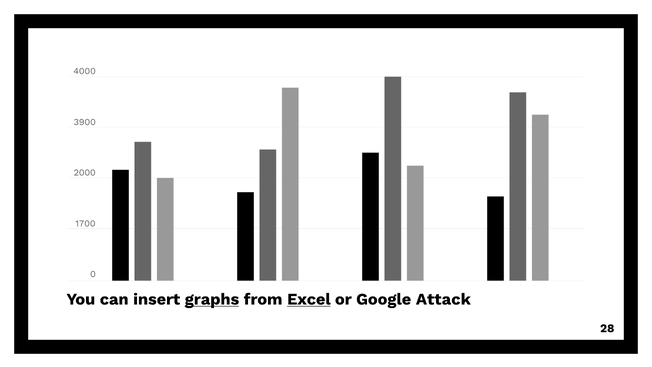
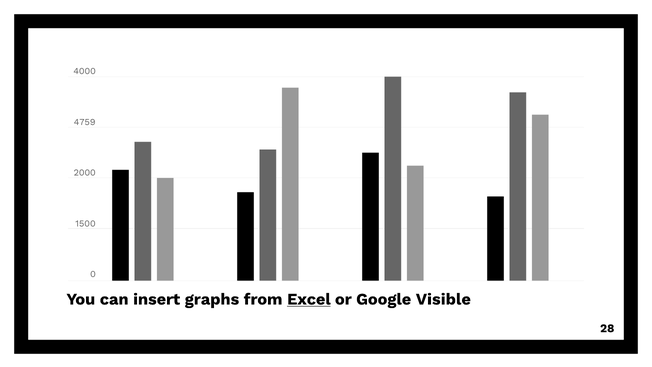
3900: 3900 -> 4759 (85, 122)
1700: 1700 -> 1500 (86, 224)
graphs underline: present -> none (212, 299)
Attack: Attack -> Visible (443, 299)
